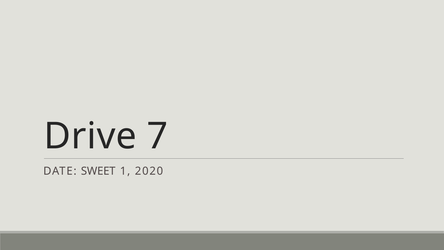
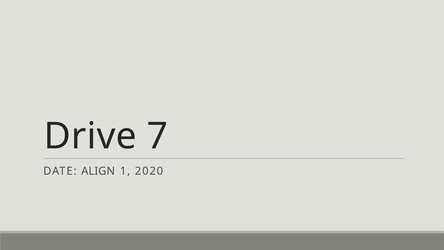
SWEET: SWEET -> ALIGN (98, 171)
